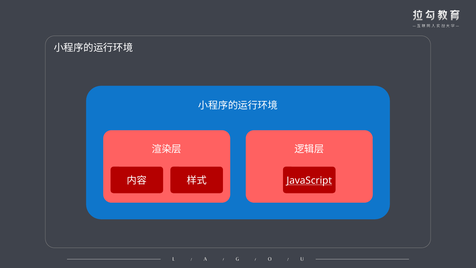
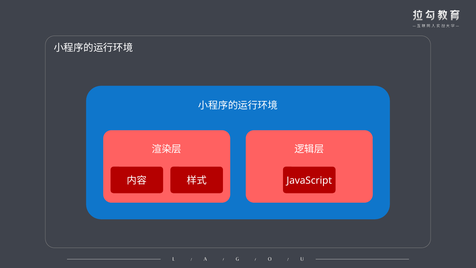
JavaScript underline: present -> none (309, 180)
